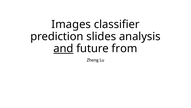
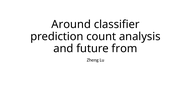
Images: Images -> Around (71, 24)
slides: slides -> count (101, 36)
and underline: present -> none (63, 48)
